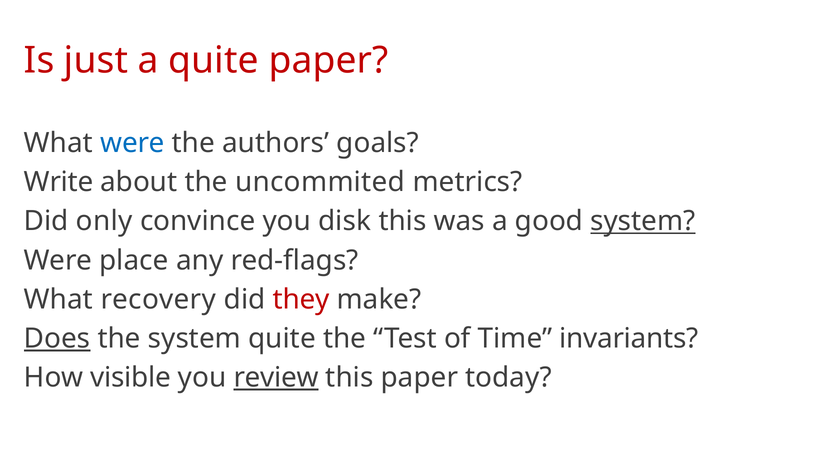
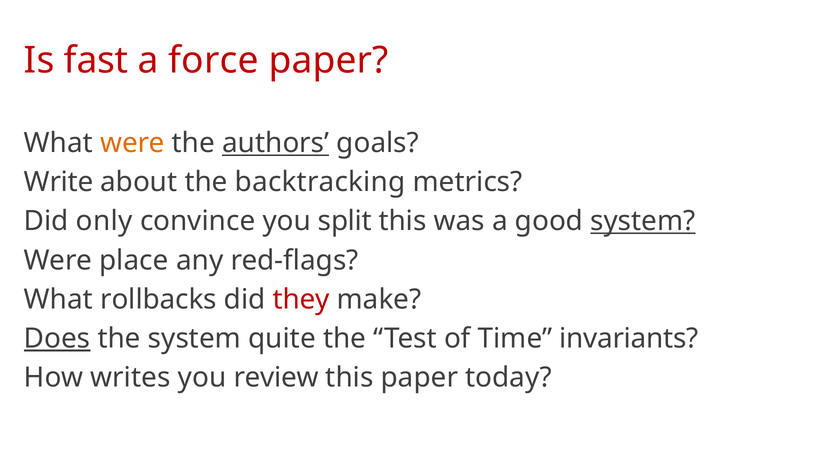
just: just -> fast (96, 61)
a quite: quite -> force (214, 61)
were colour: blue -> orange (132, 143)
authors underline: none -> present (276, 143)
uncommited: uncommited -> backtracking (320, 182)
disk: disk -> split (345, 221)
recovery: recovery -> rollbacks (158, 300)
visible: visible -> writes (130, 378)
review underline: present -> none (276, 378)
